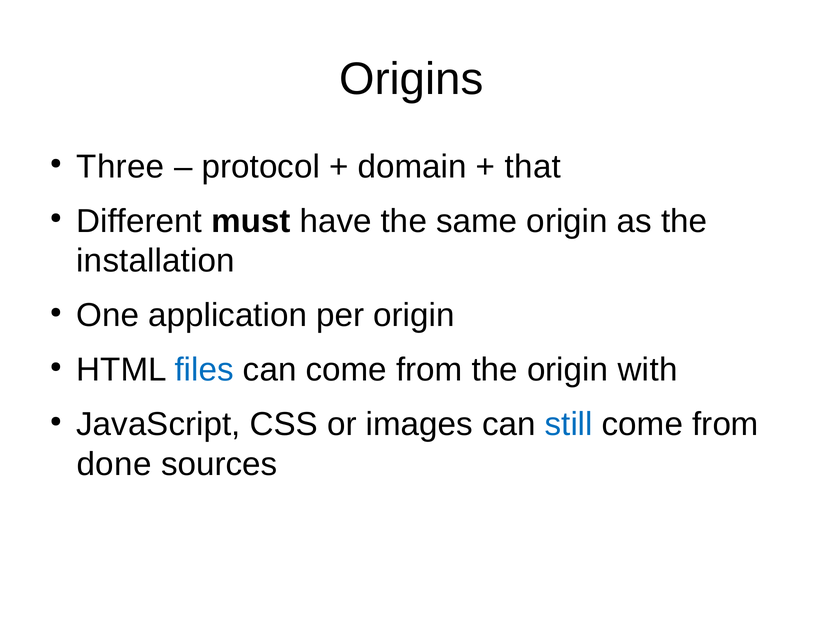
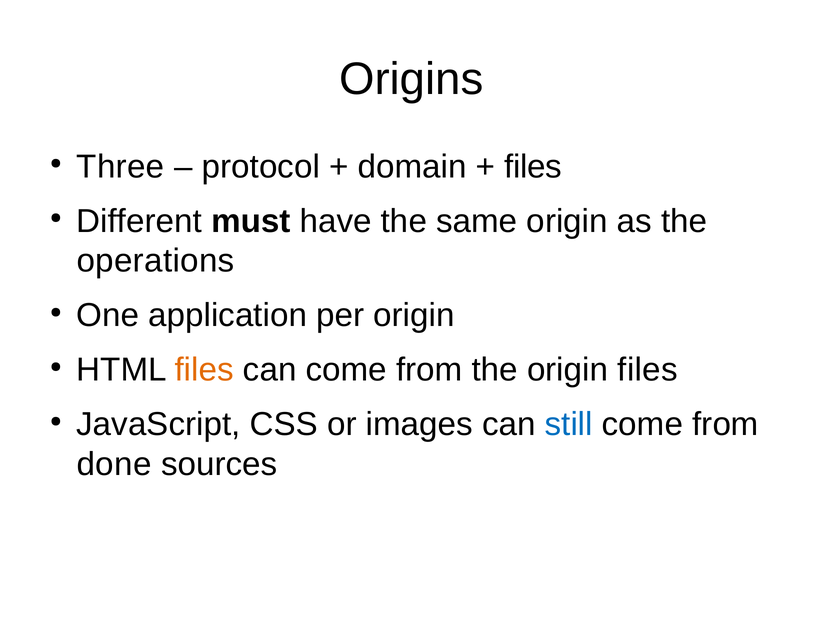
that: that -> files (533, 167)
installation: installation -> operations (156, 261)
files colour: blue -> orange (204, 370)
origin with: with -> files (648, 370)
